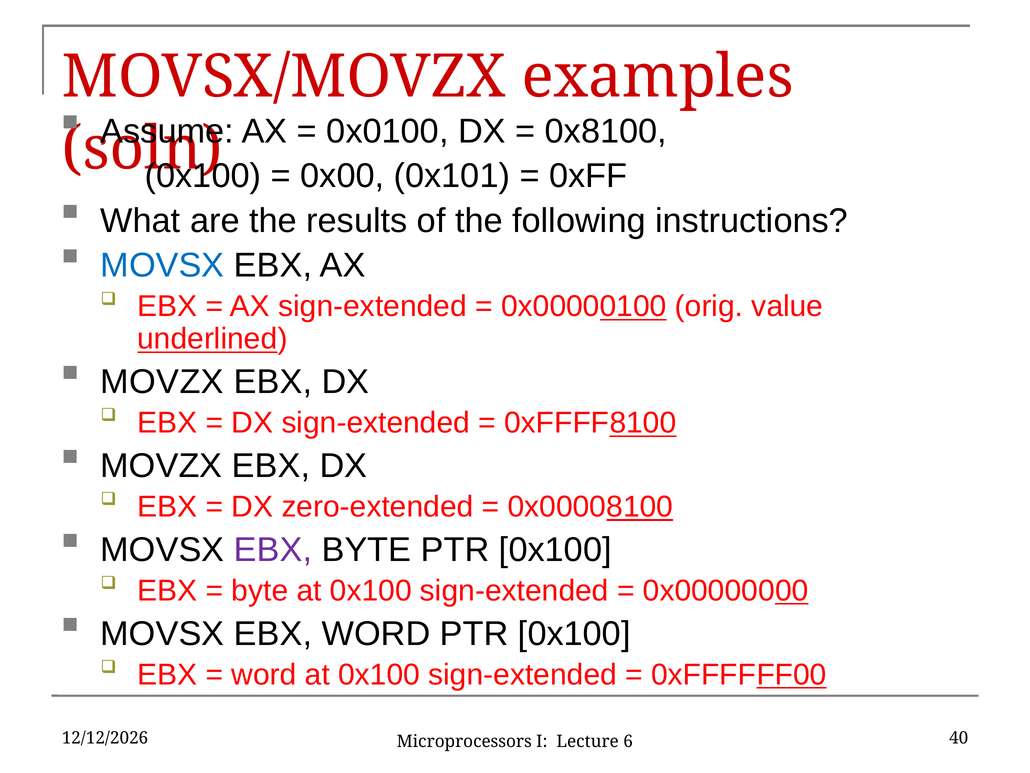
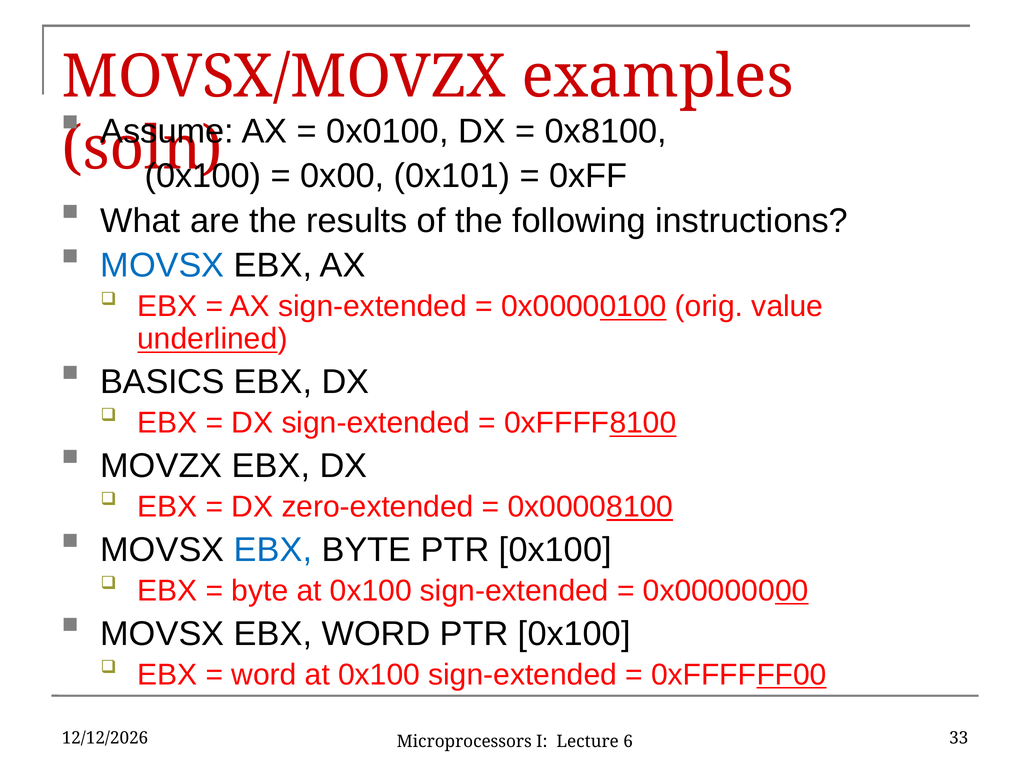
MOVZX: MOVZX -> BASICS (163, 382)
EBX colour: purple -> blue (273, 549)
40: 40 -> 33 (959, 738)
